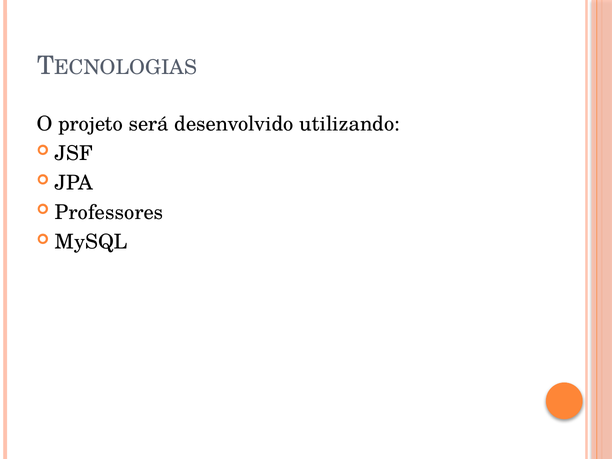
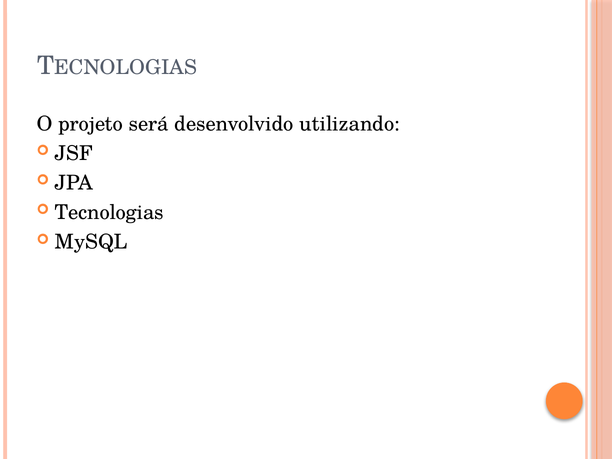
Professores: Professores -> Tecnologias (109, 213)
